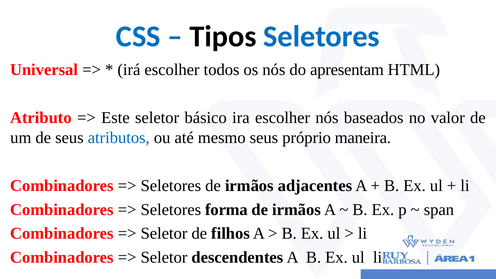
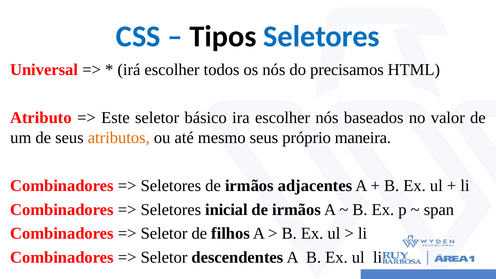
apresentam: apresentam -> precisamos (347, 70)
atributos colour: blue -> orange (119, 138)
forma: forma -> inicial (227, 210)
